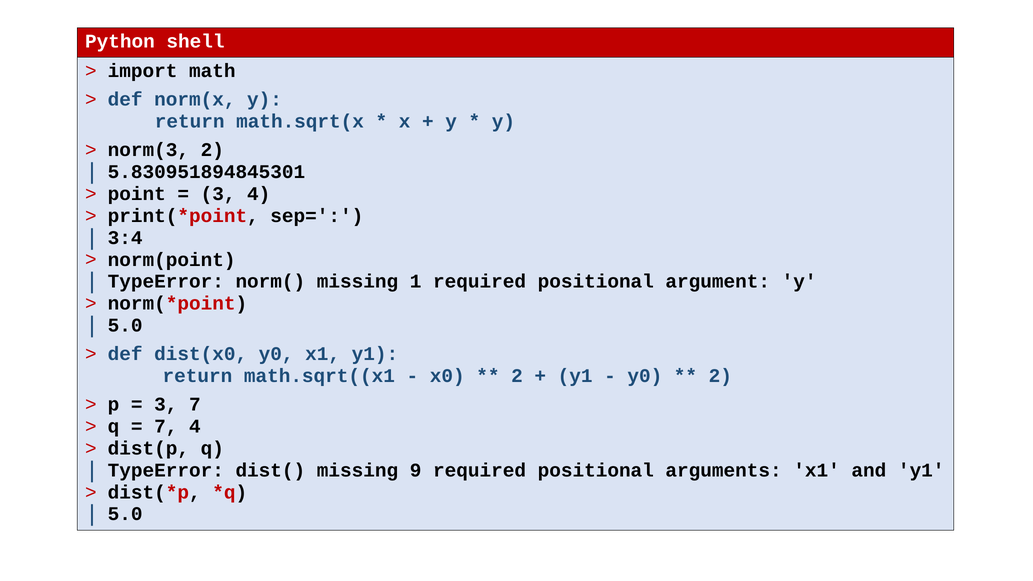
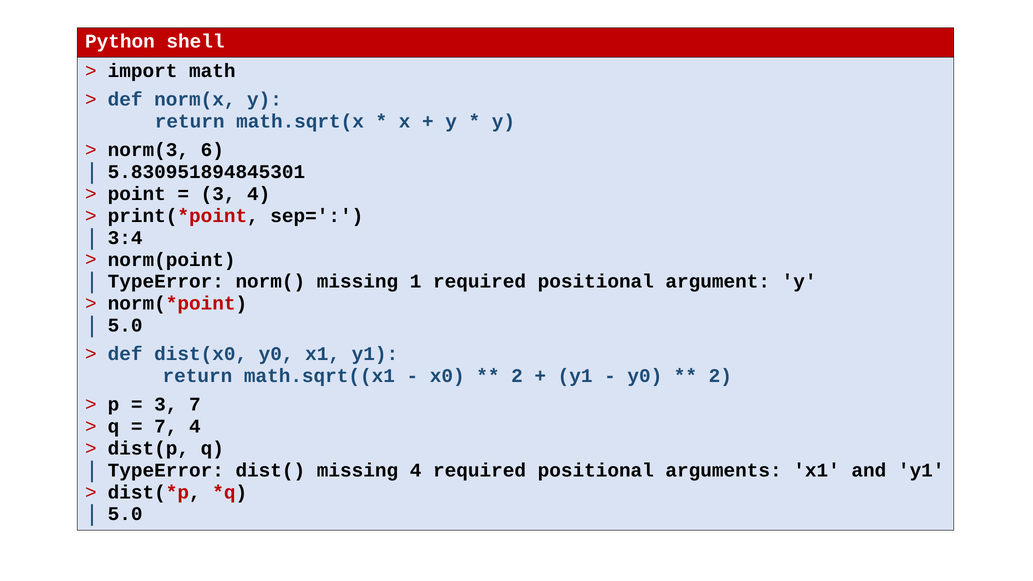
norm(3 2: 2 -> 6 (212, 150)
missing 9: 9 -> 4 (416, 470)
